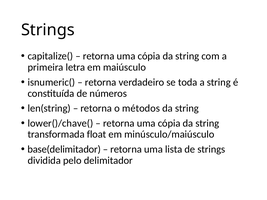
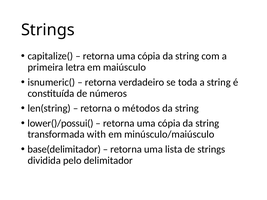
lower()/chave(: lower()/chave( -> lower()/possui( (61, 123)
float: float -> with (97, 135)
